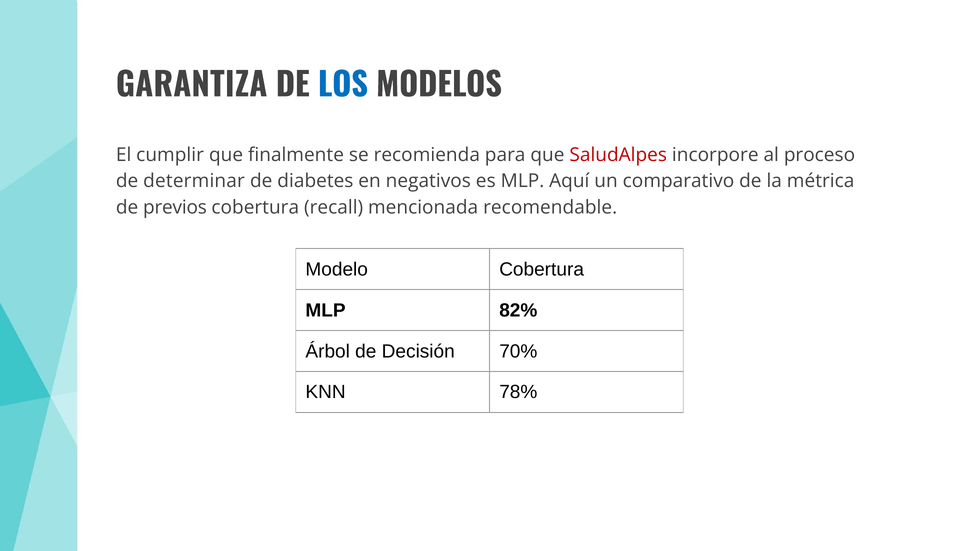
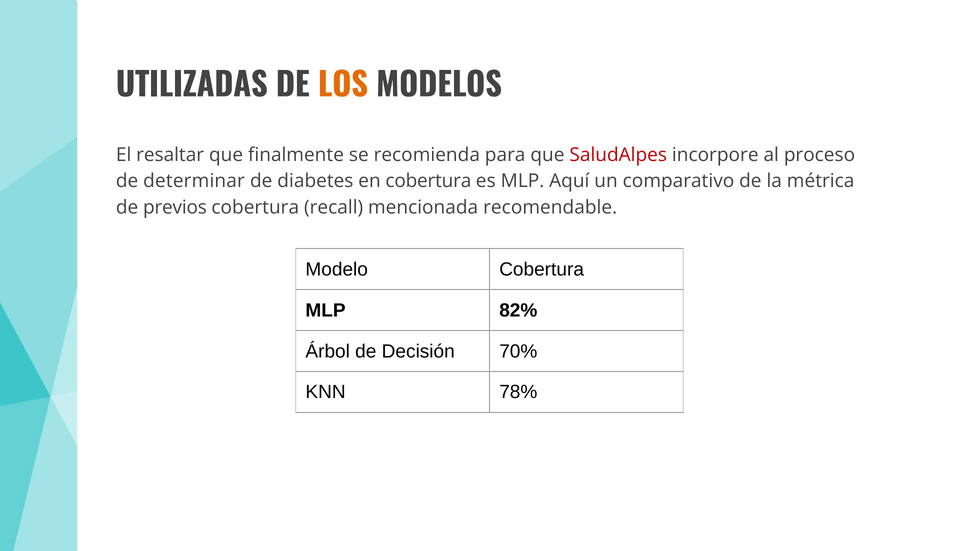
GARANTIZA: GARANTIZA -> UTILIZADAS (192, 86)
LOS colour: blue -> orange (343, 86)
cumplir: cumplir -> resaltar (170, 155)
en negativos: negativos -> cobertura (428, 181)
